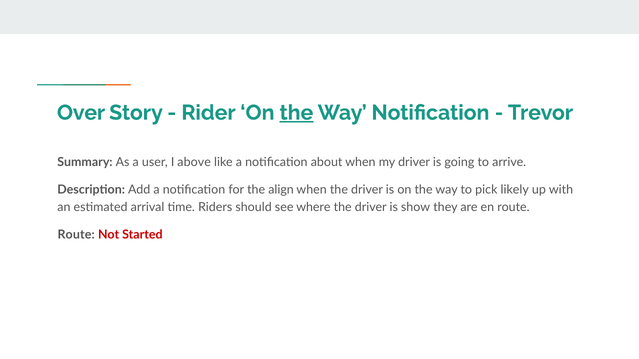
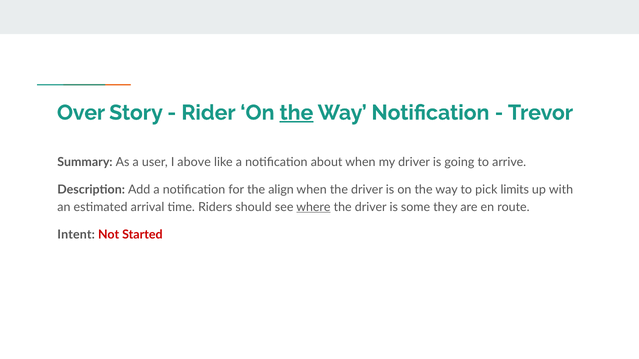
likely: likely -> limits (515, 190)
where underline: none -> present (313, 207)
show: show -> some (416, 207)
Route: Route -> Intent (76, 235)
